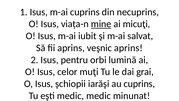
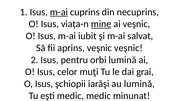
m-ai underline: none -> present (59, 12)
ai micuţi: micuţi -> veşnic (136, 24)
veşnic aprins: aprins -> veşnic (128, 48)
au cuprins: cuprins -> lumină (139, 84)
